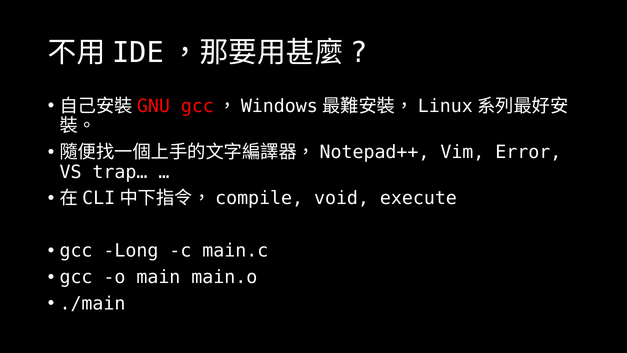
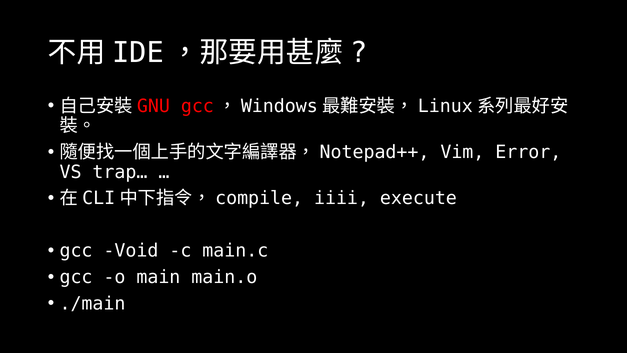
void: void -> iiii (342, 198)
Long: Long -> Void (131, 251)
